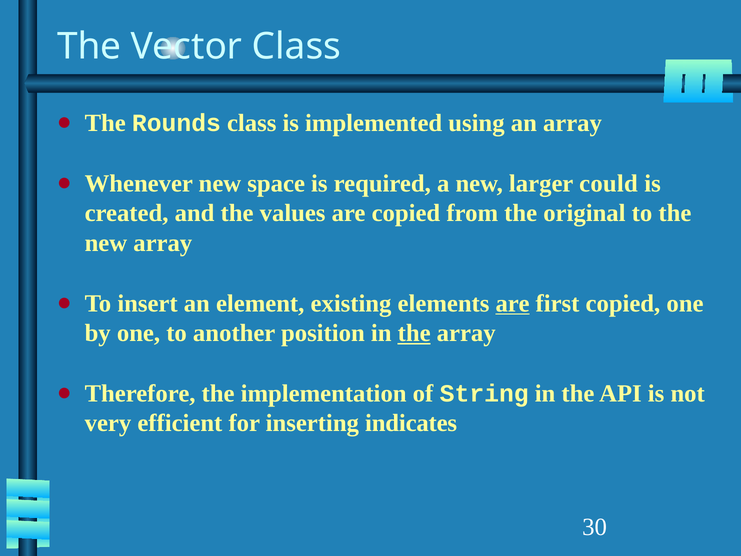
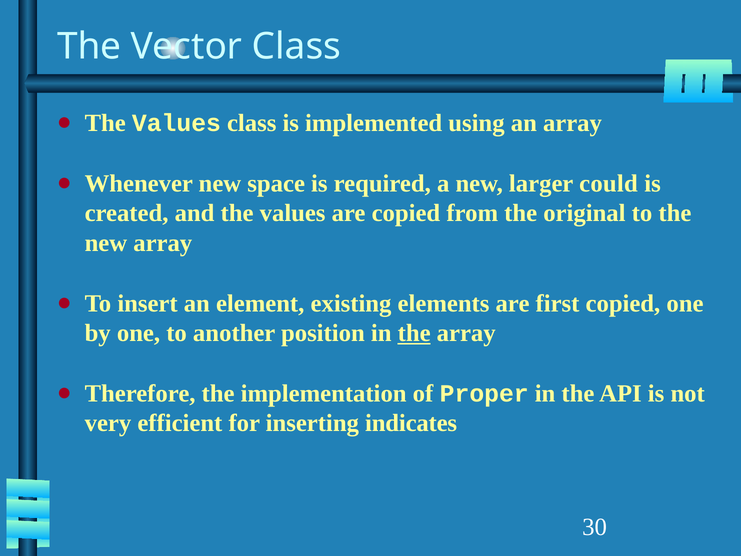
Rounds: Rounds -> Values (176, 123)
are underline: present -> none (513, 303)
String: String -> Proper (484, 393)
